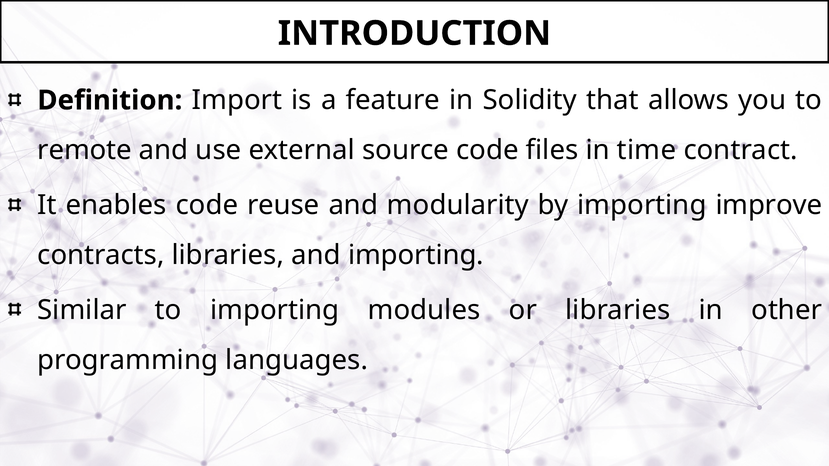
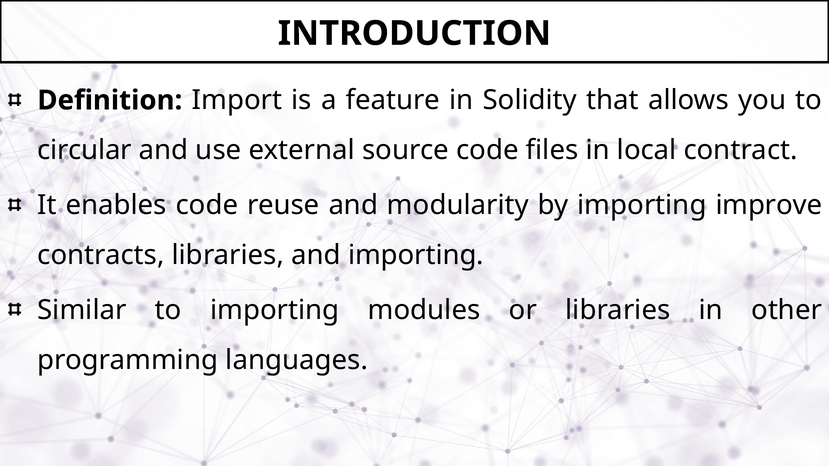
remote: remote -> circular (85, 150)
time: time -> local (647, 150)
